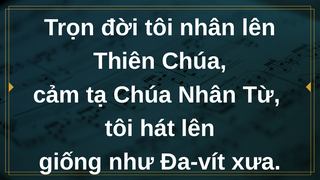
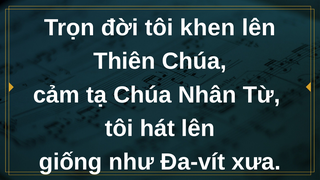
tôi nhân: nhân -> khen (207, 28)
